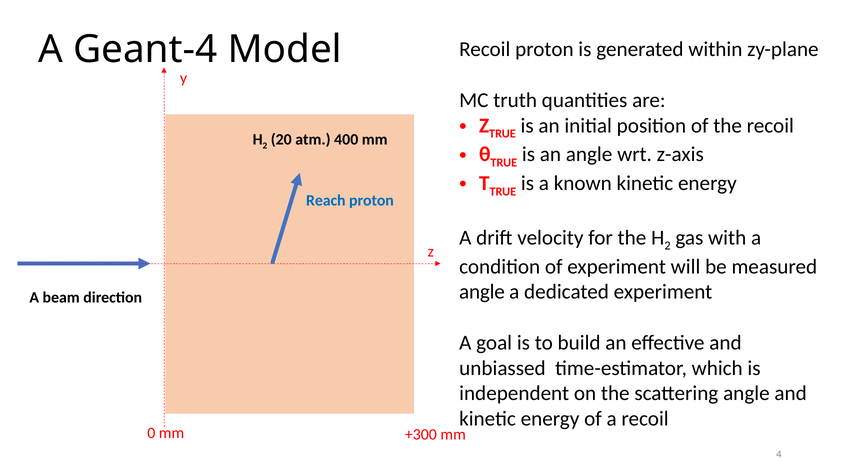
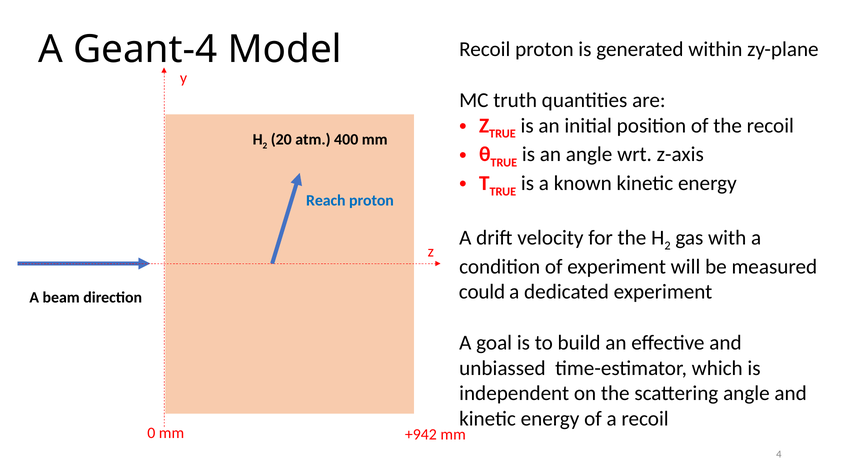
angle: angle -> could (482, 292)
+300: +300 -> +942 (421, 434)
